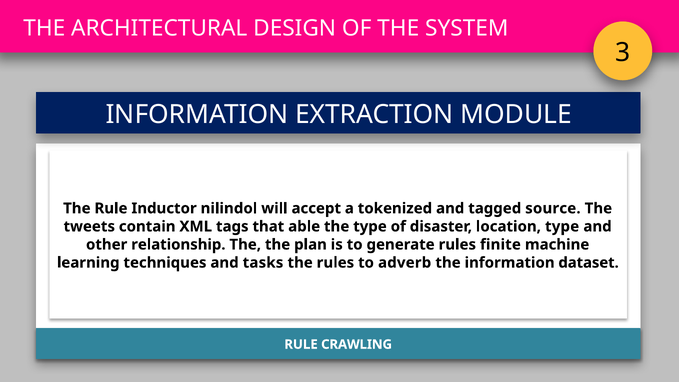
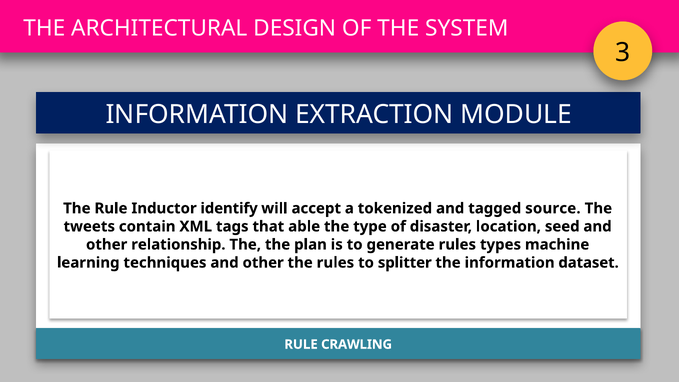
nilindol: nilindol -> identify (229, 208)
location type: type -> seed (562, 226)
finite: finite -> types (501, 245)
techniques and tasks: tasks -> other (263, 263)
adverb: adverb -> splitter (405, 263)
